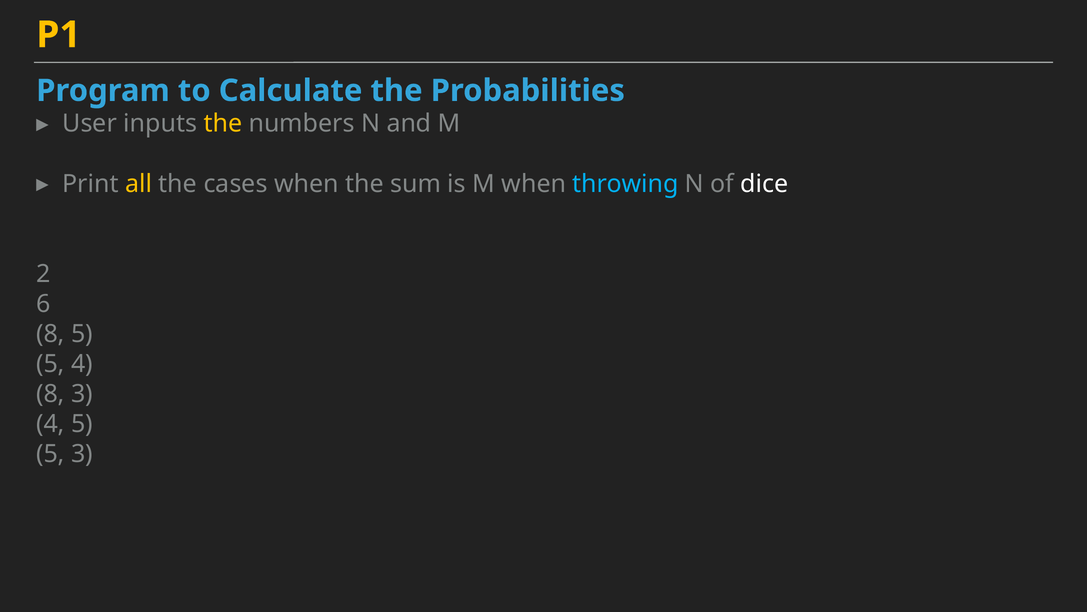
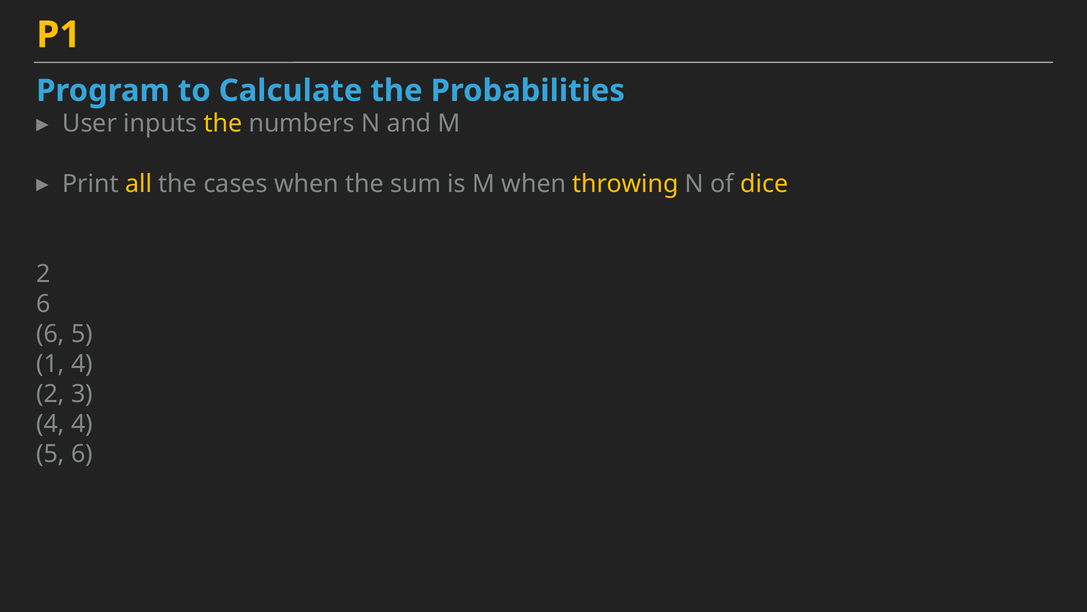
throwing colour: light blue -> yellow (625, 184)
dice colour: white -> yellow (764, 184)
8: 8 -> 6 (50, 334)
5: 5 -> 1 (50, 364)
8: 8 -> 2 (50, 394)
4 5: 5 -> 4 (82, 424)
5 3: 3 -> 6 (82, 454)
